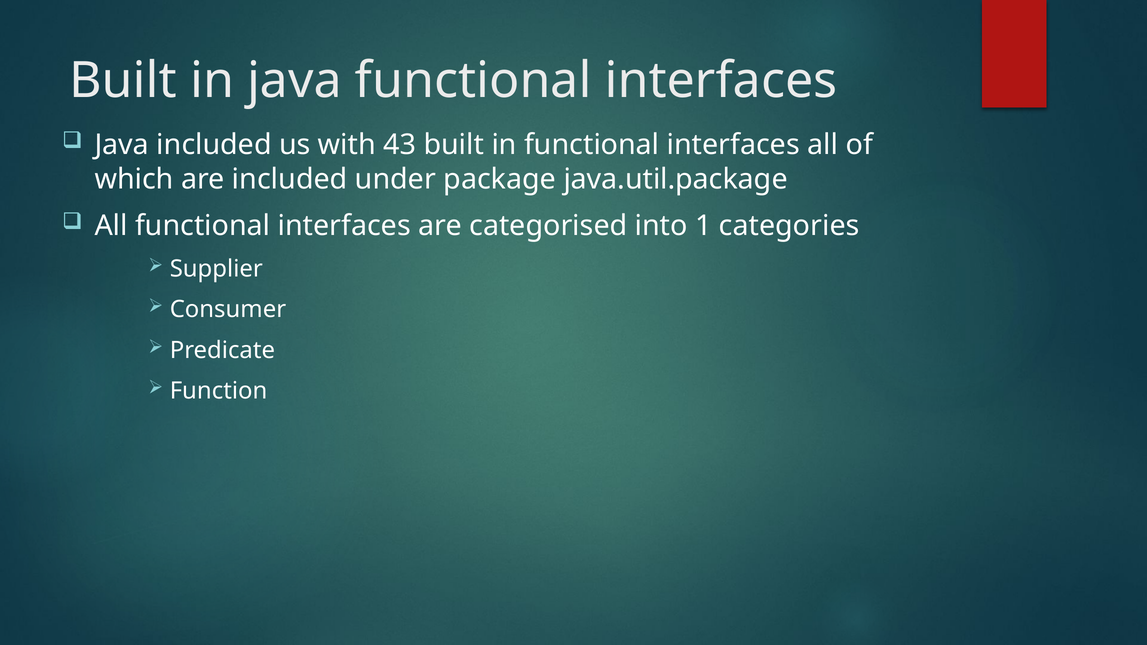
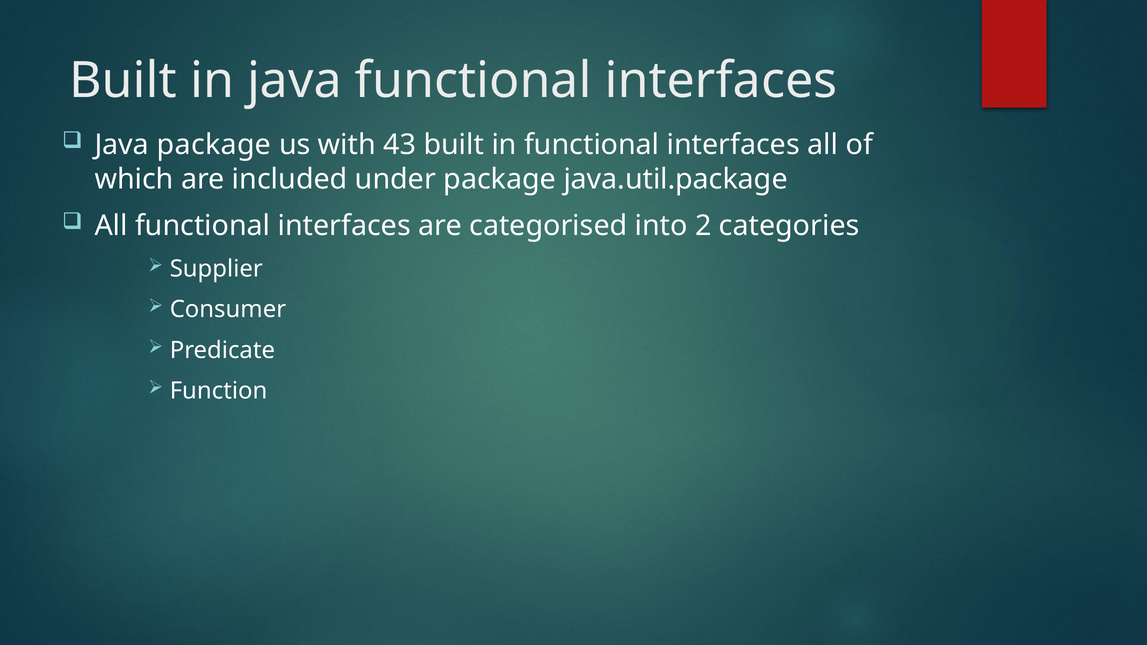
Java included: included -> package (214, 145)
1: 1 -> 2 (703, 226)
